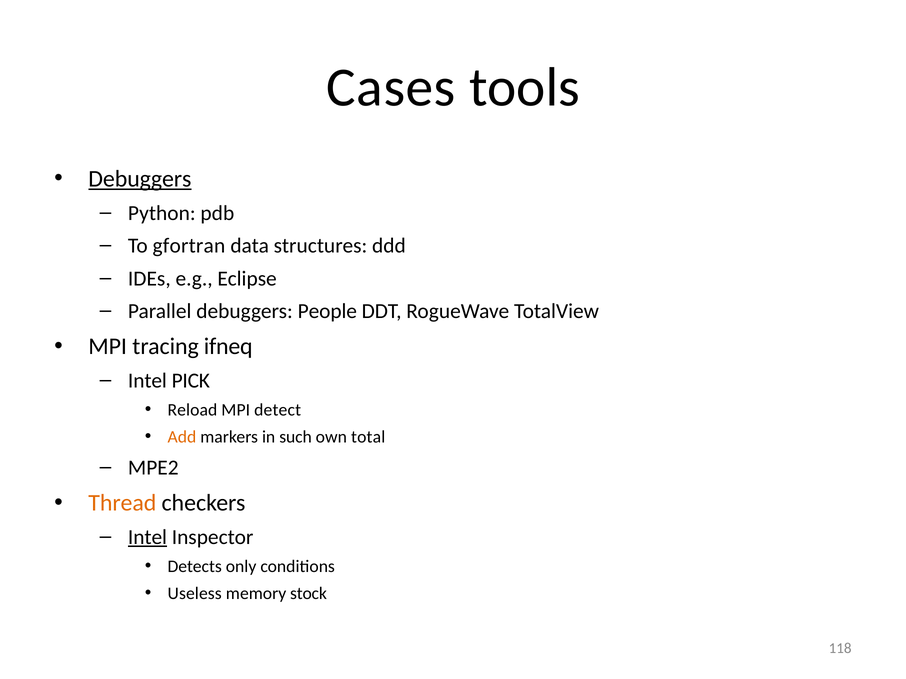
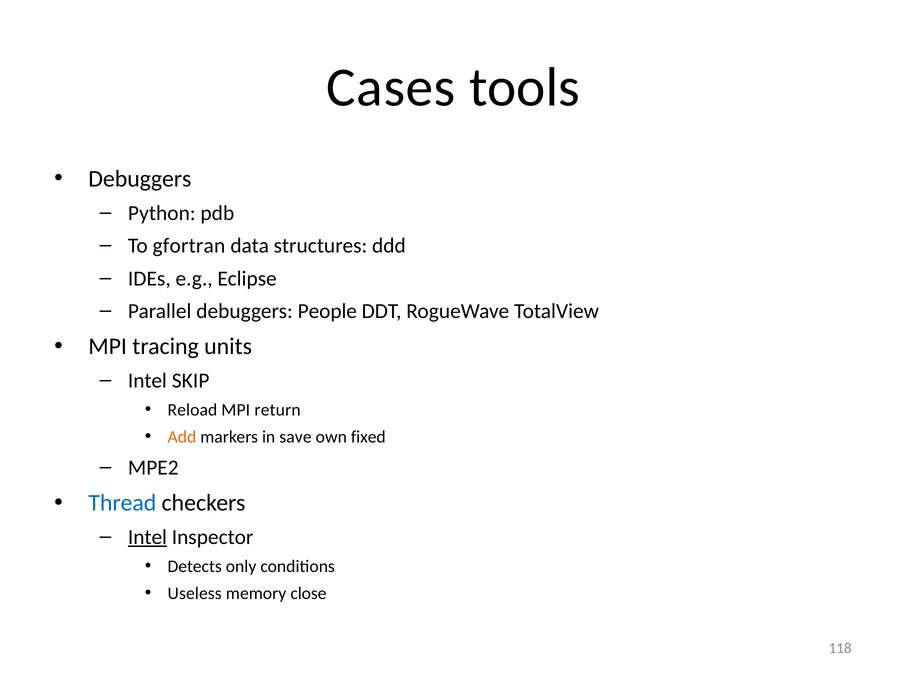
Debuggers underline: present -> none (140, 179)
ifneq: ifneq -> units (228, 347)
PICK: PICK -> SKIP (191, 381)
detect: detect -> return (278, 410)
such: such -> save (295, 437)
total: total -> fixed (368, 437)
Thread colour: orange -> blue (122, 503)
stock: stock -> close (308, 594)
